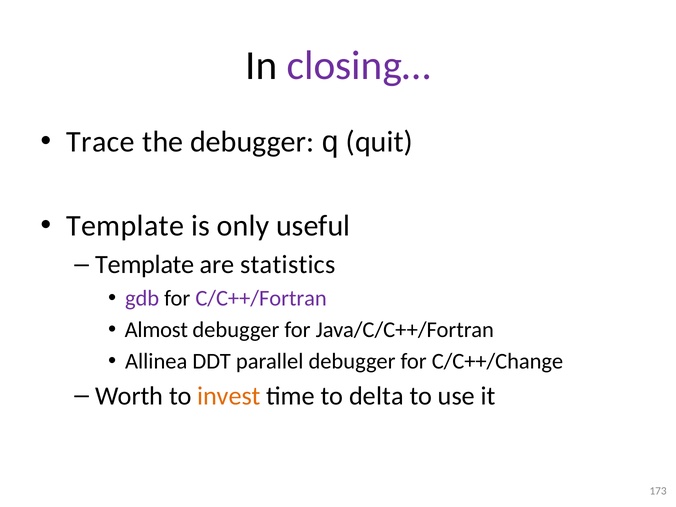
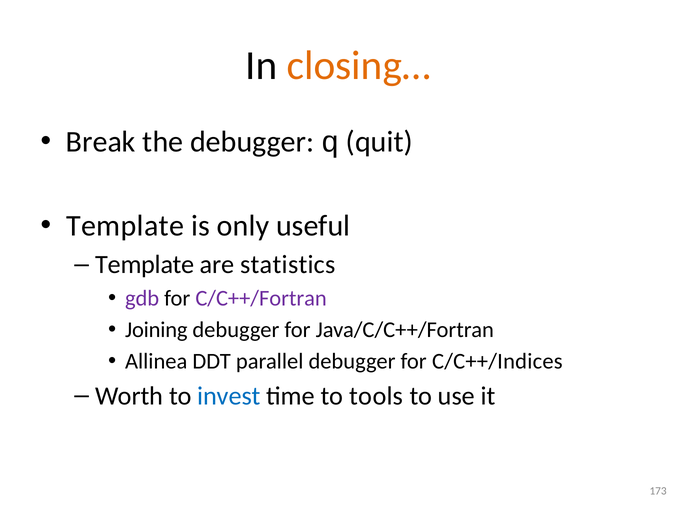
closing… colour: purple -> orange (359, 65)
Trace: Trace -> Break (101, 142)
Almost: Almost -> Joining (156, 330)
C/C++/Change: C/C++/Change -> C/C++/Indices (497, 361)
invest colour: orange -> blue (229, 396)
delta: delta -> tools (376, 396)
